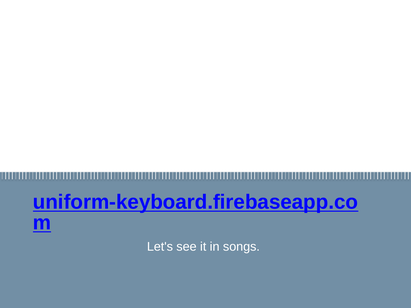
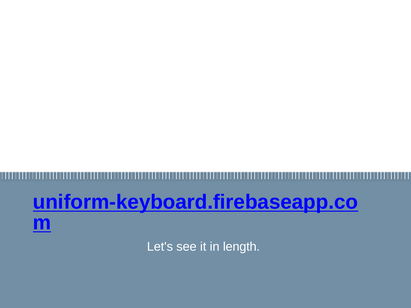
songs: songs -> length (241, 247)
